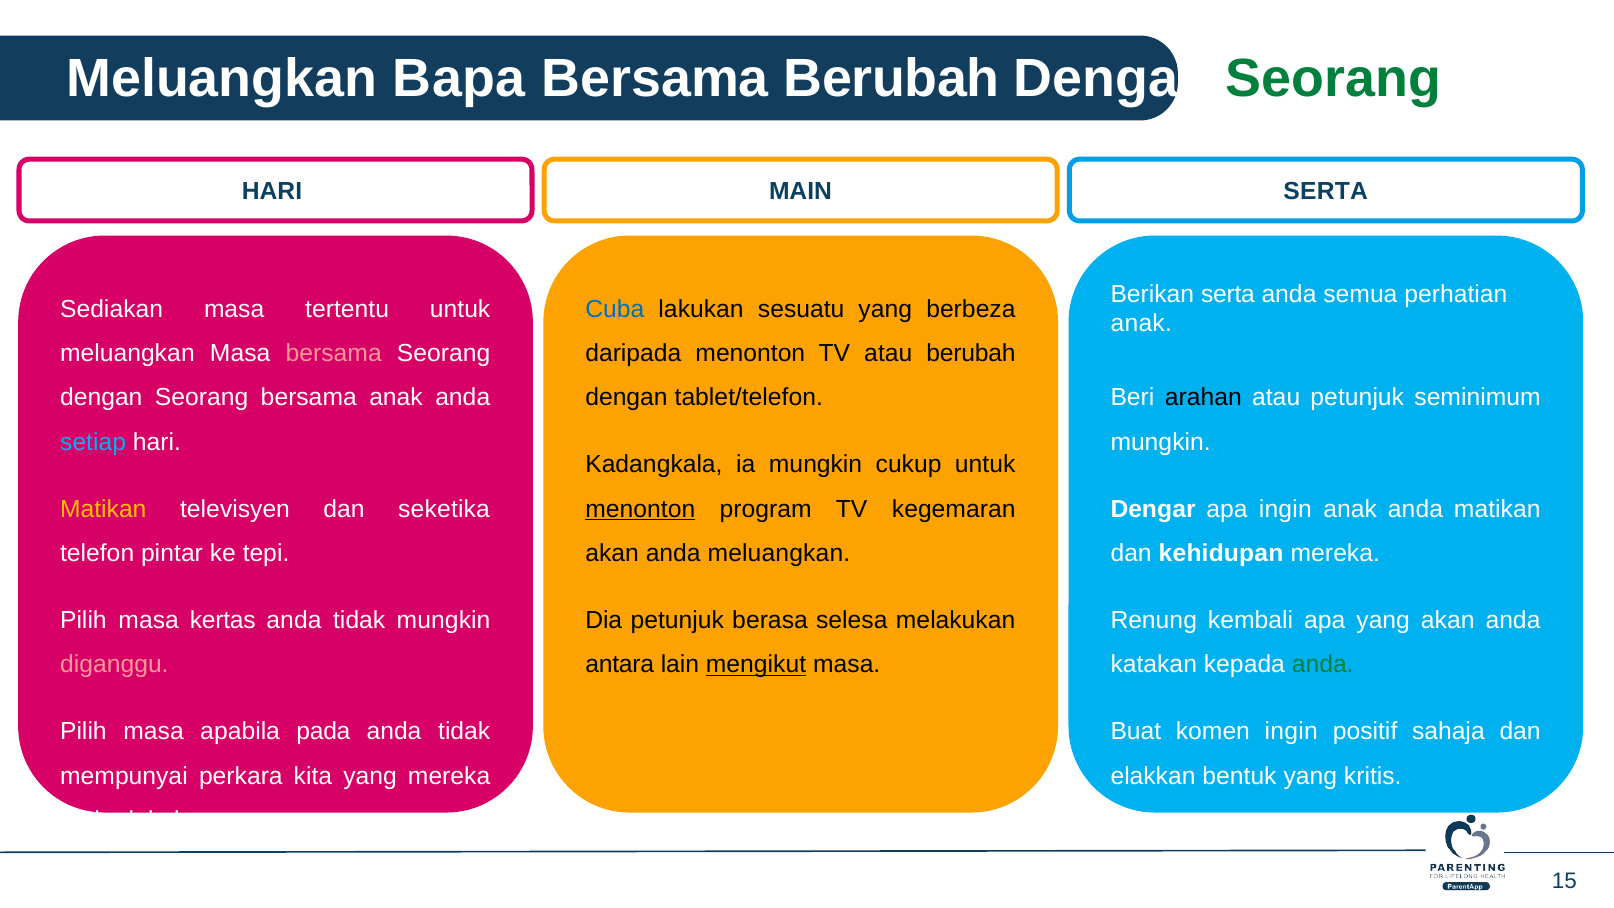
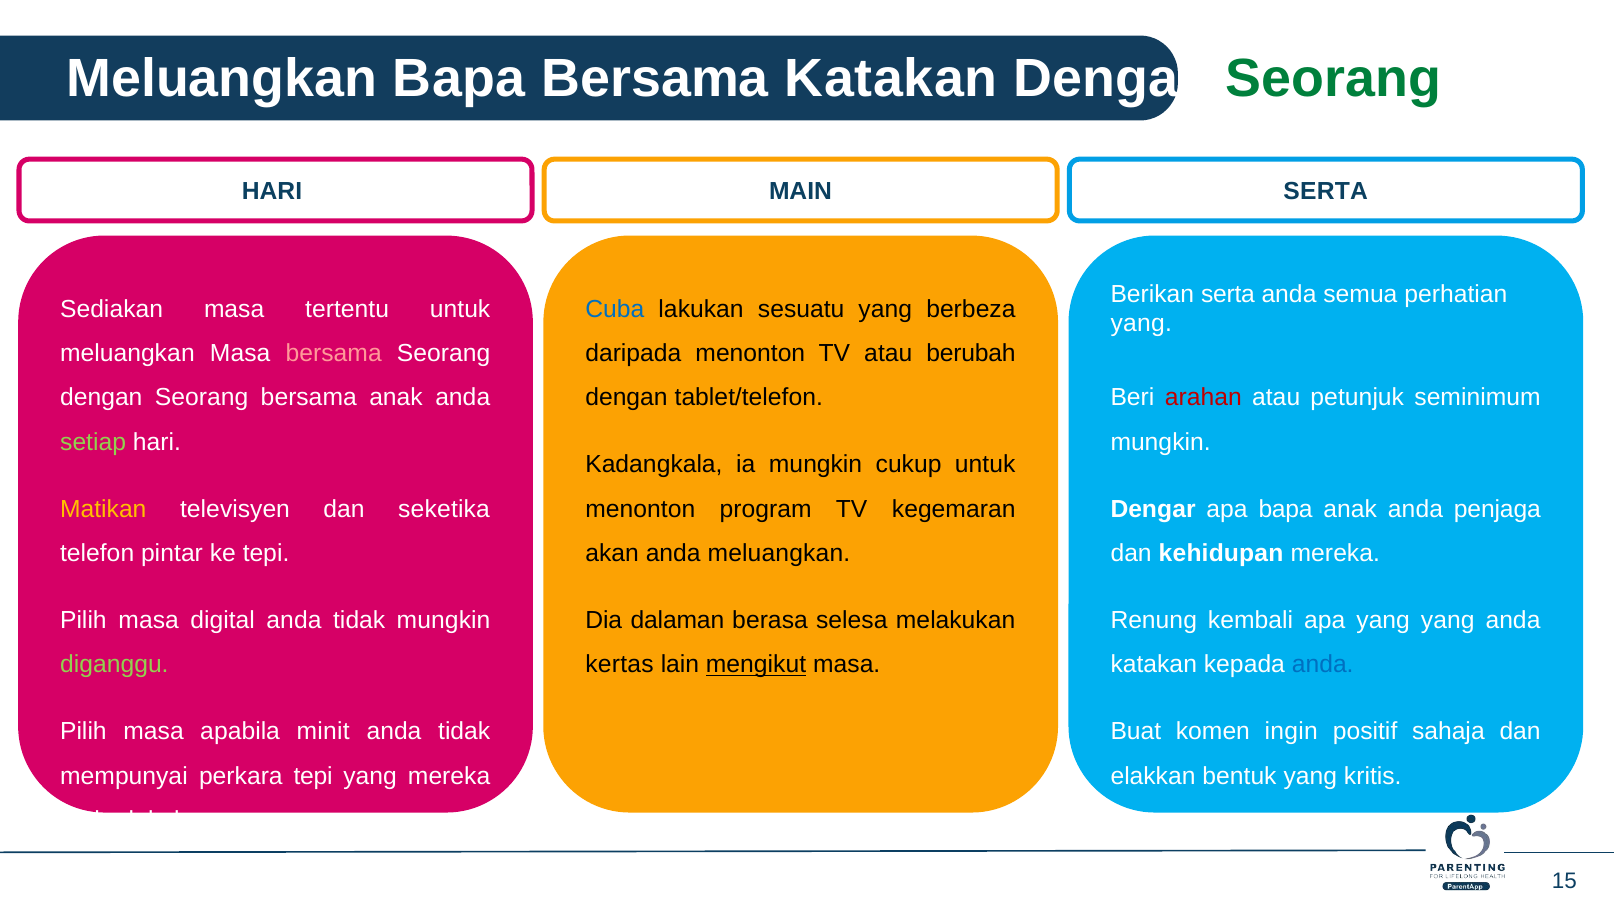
Bersama Berubah: Berubah -> Katakan (891, 79)
anak: anak -> yang (1141, 324)
arahan colour: black -> red (1203, 398)
setiap colour: light blue -> light green (93, 442)
menonton underline: present -> none (640, 509)
apa ingin: ingin -> bapa (1286, 509)
anda matikan: matikan -> penjaga (1497, 509)
kertas: kertas -> digital (223, 620)
Dia petunjuk: petunjuk -> dalaman (677, 620)
yang akan: akan -> yang (1448, 620)
diganggu colour: pink -> light green (114, 665)
antara: antara -> kertas (620, 665)
anda colour: green -> blue (1323, 665)
pada: pada -> minit (323, 732)
perkara kita: kita -> tepi (313, 776)
